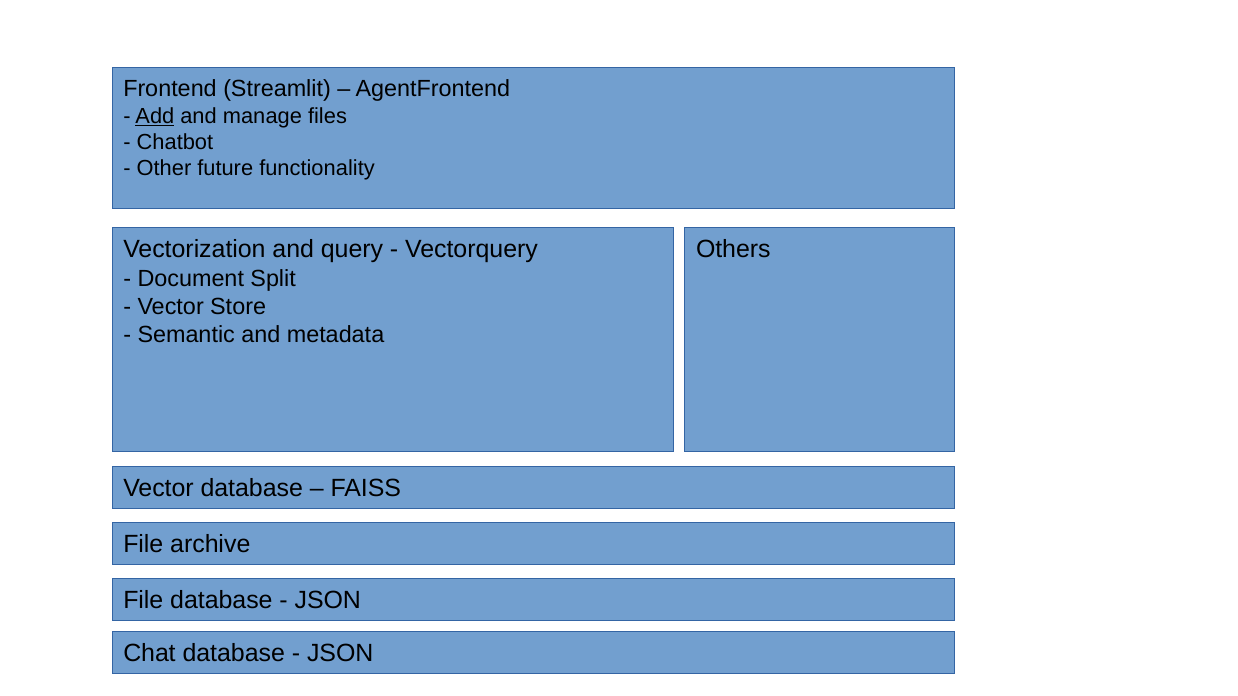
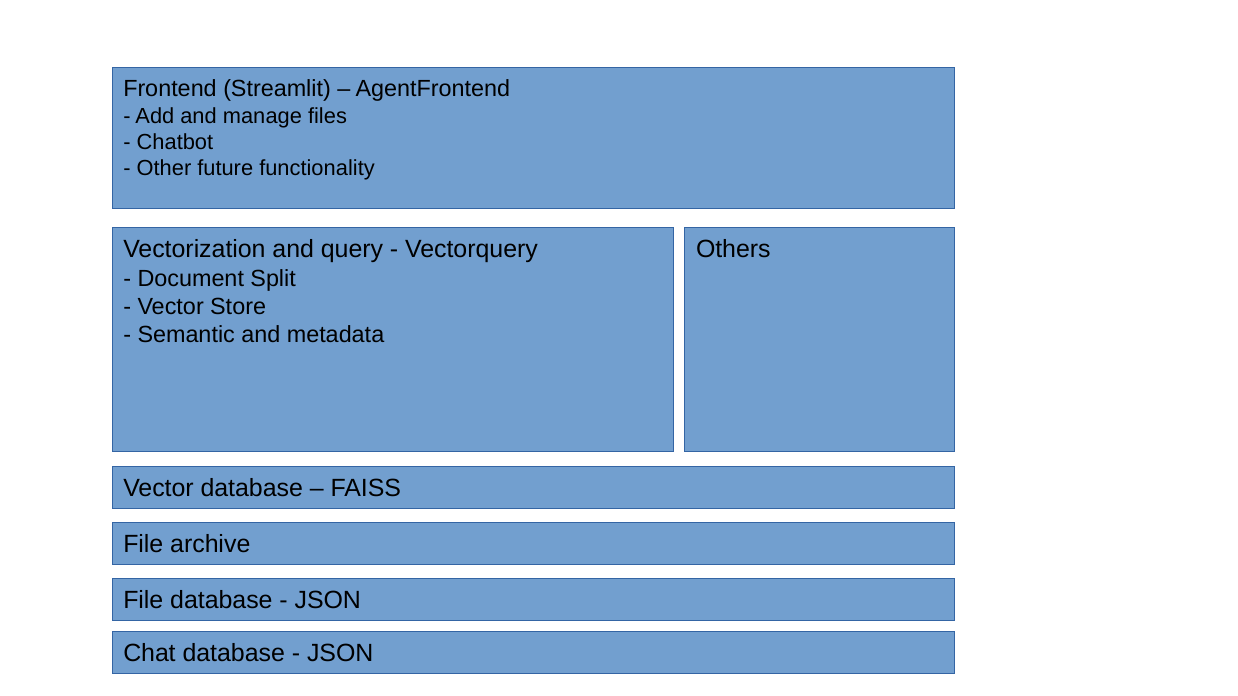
Add underline: present -> none (155, 116)
